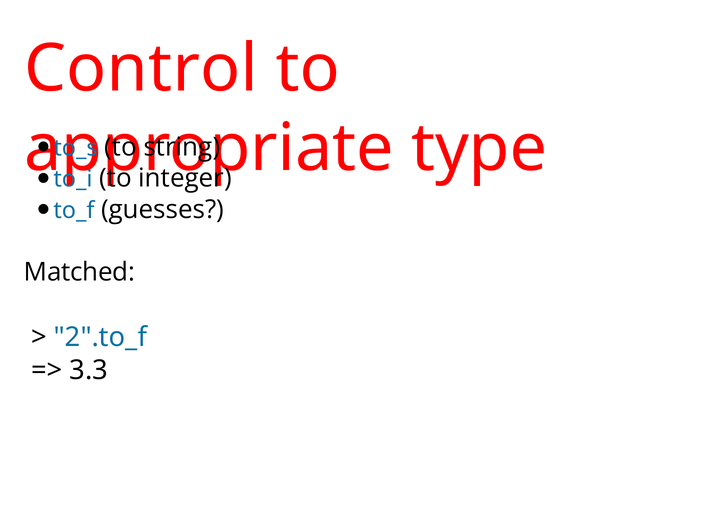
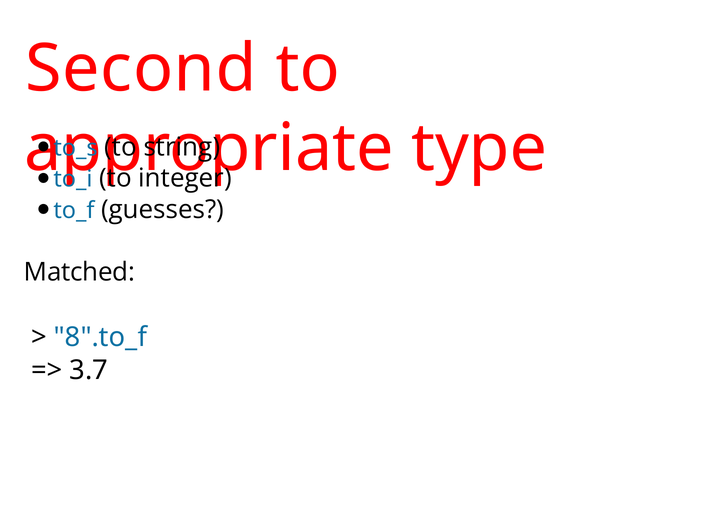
Control: Control -> Second (141, 69)
2".to_f: 2".to_f -> 8".to_f (100, 337)
3.3: 3.3 -> 3.7 (89, 370)
